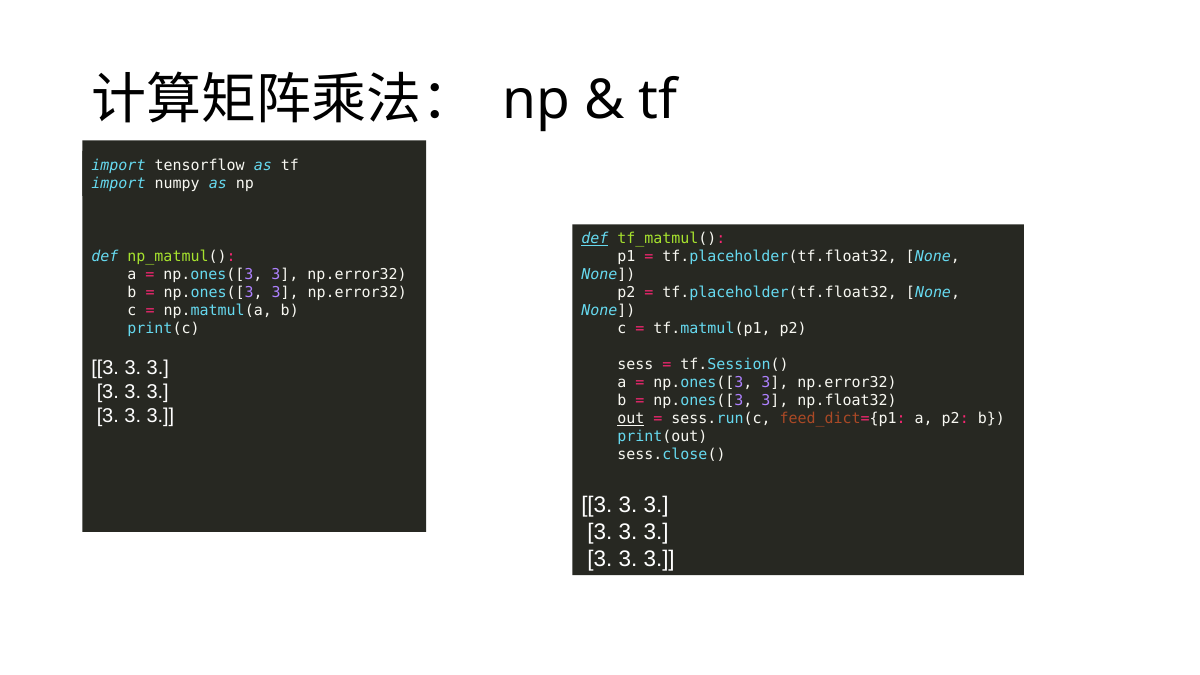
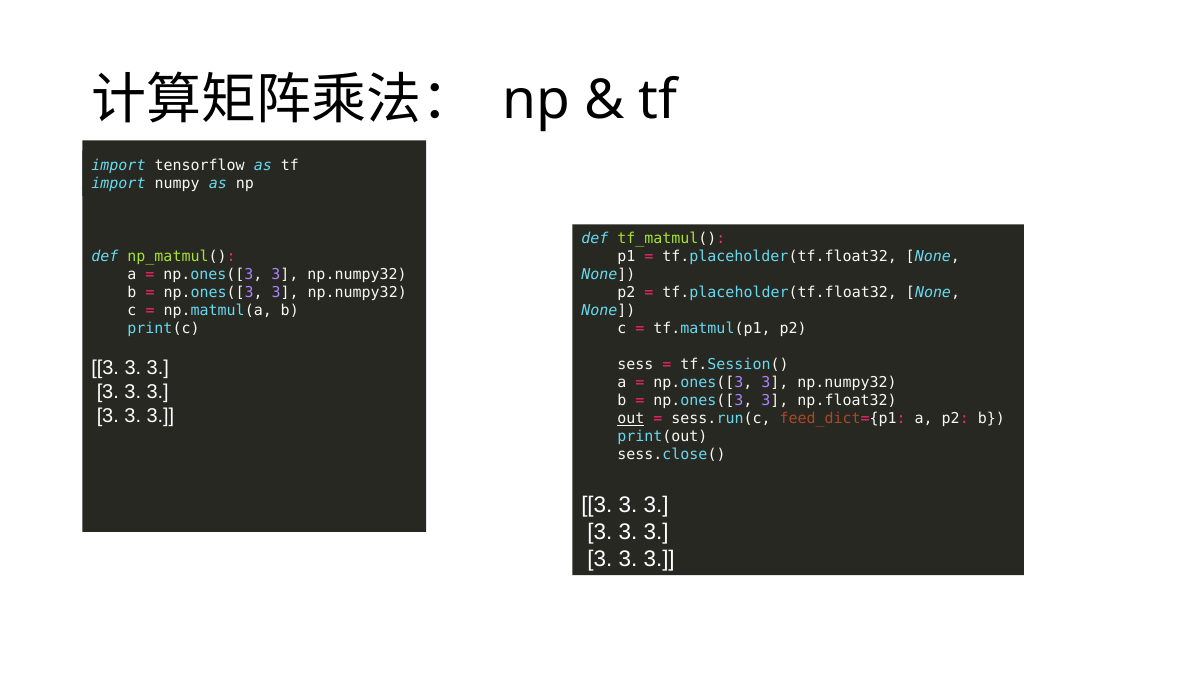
def underline: present -> none (595, 239)
np.error32: np.error32 -> np.numpy32 (357, 274)
np.error32: np.error32 -> np.numpy32 (357, 292)
np.error32: np.error32 -> np.numpy32 (847, 383)
